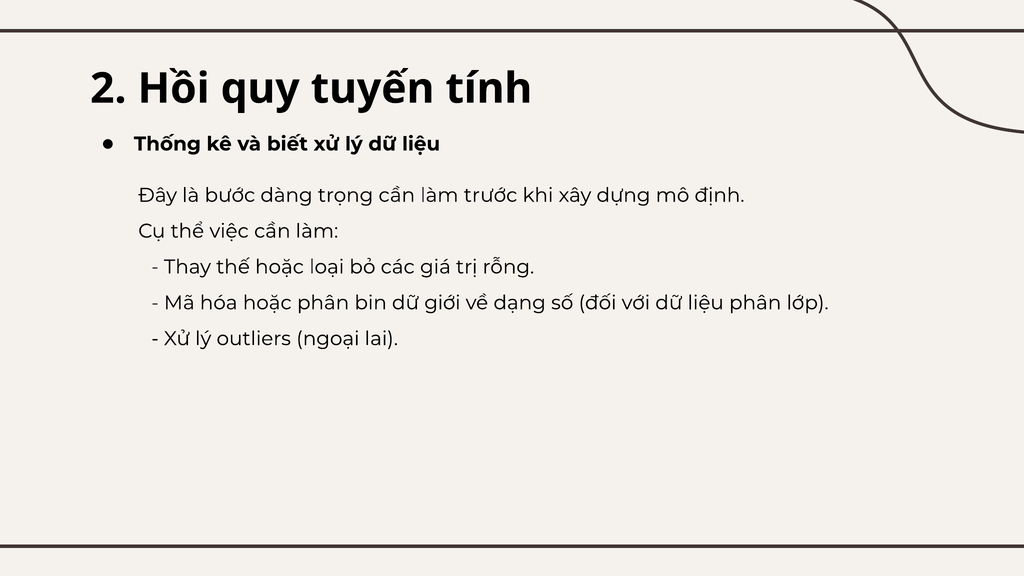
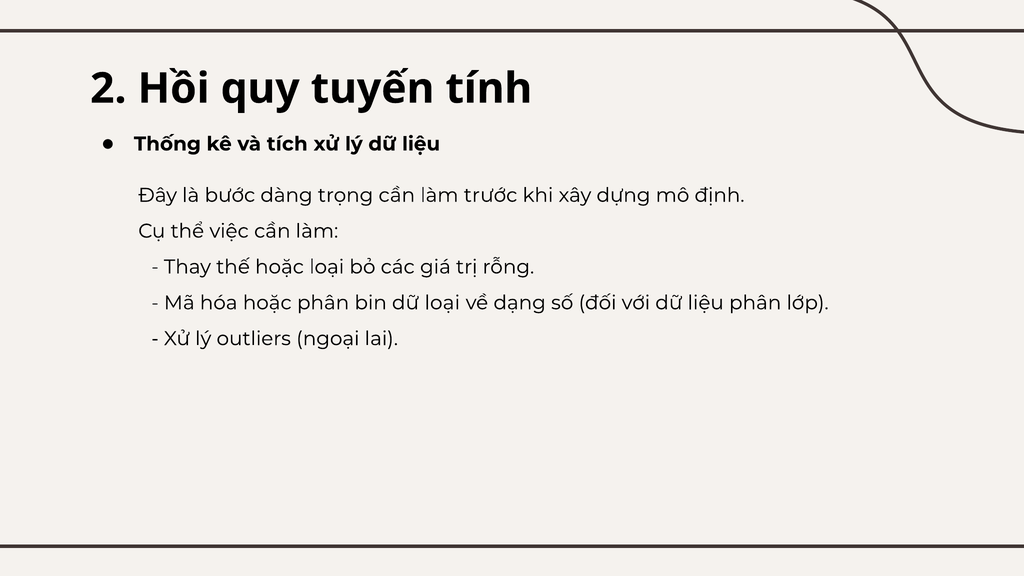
biết: biết -> tích (287, 144)
dữ giới: giới -> loại (442, 303)
